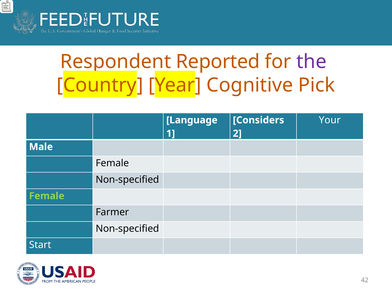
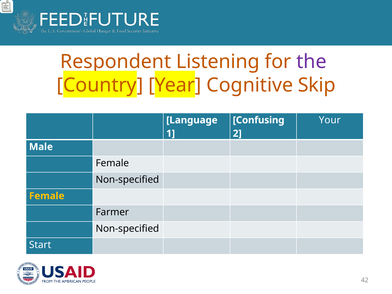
Reported: Reported -> Listening (218, 62)
Pick: Pick -> Skip (317, 85)
Considers: Considers -> Confusing (259, 120)
Female colour: light green -> yellow (47, 196)
